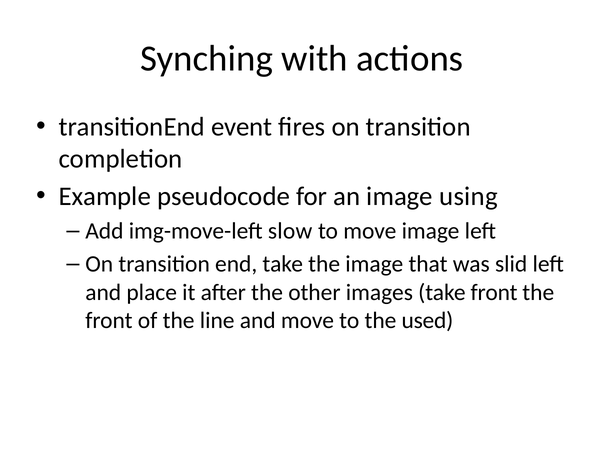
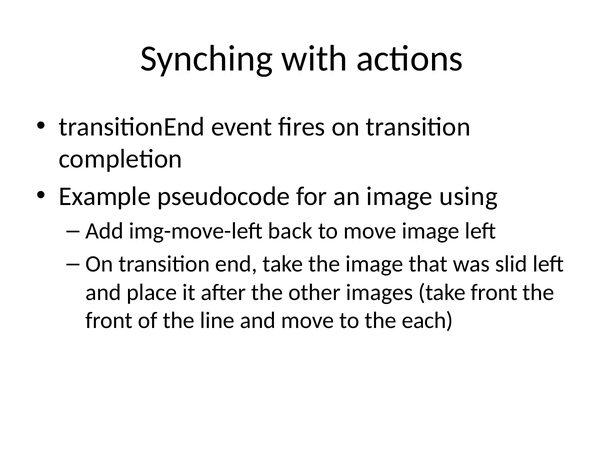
slow: slow -> back (290, 231)
used: used -> each (427, 321)
